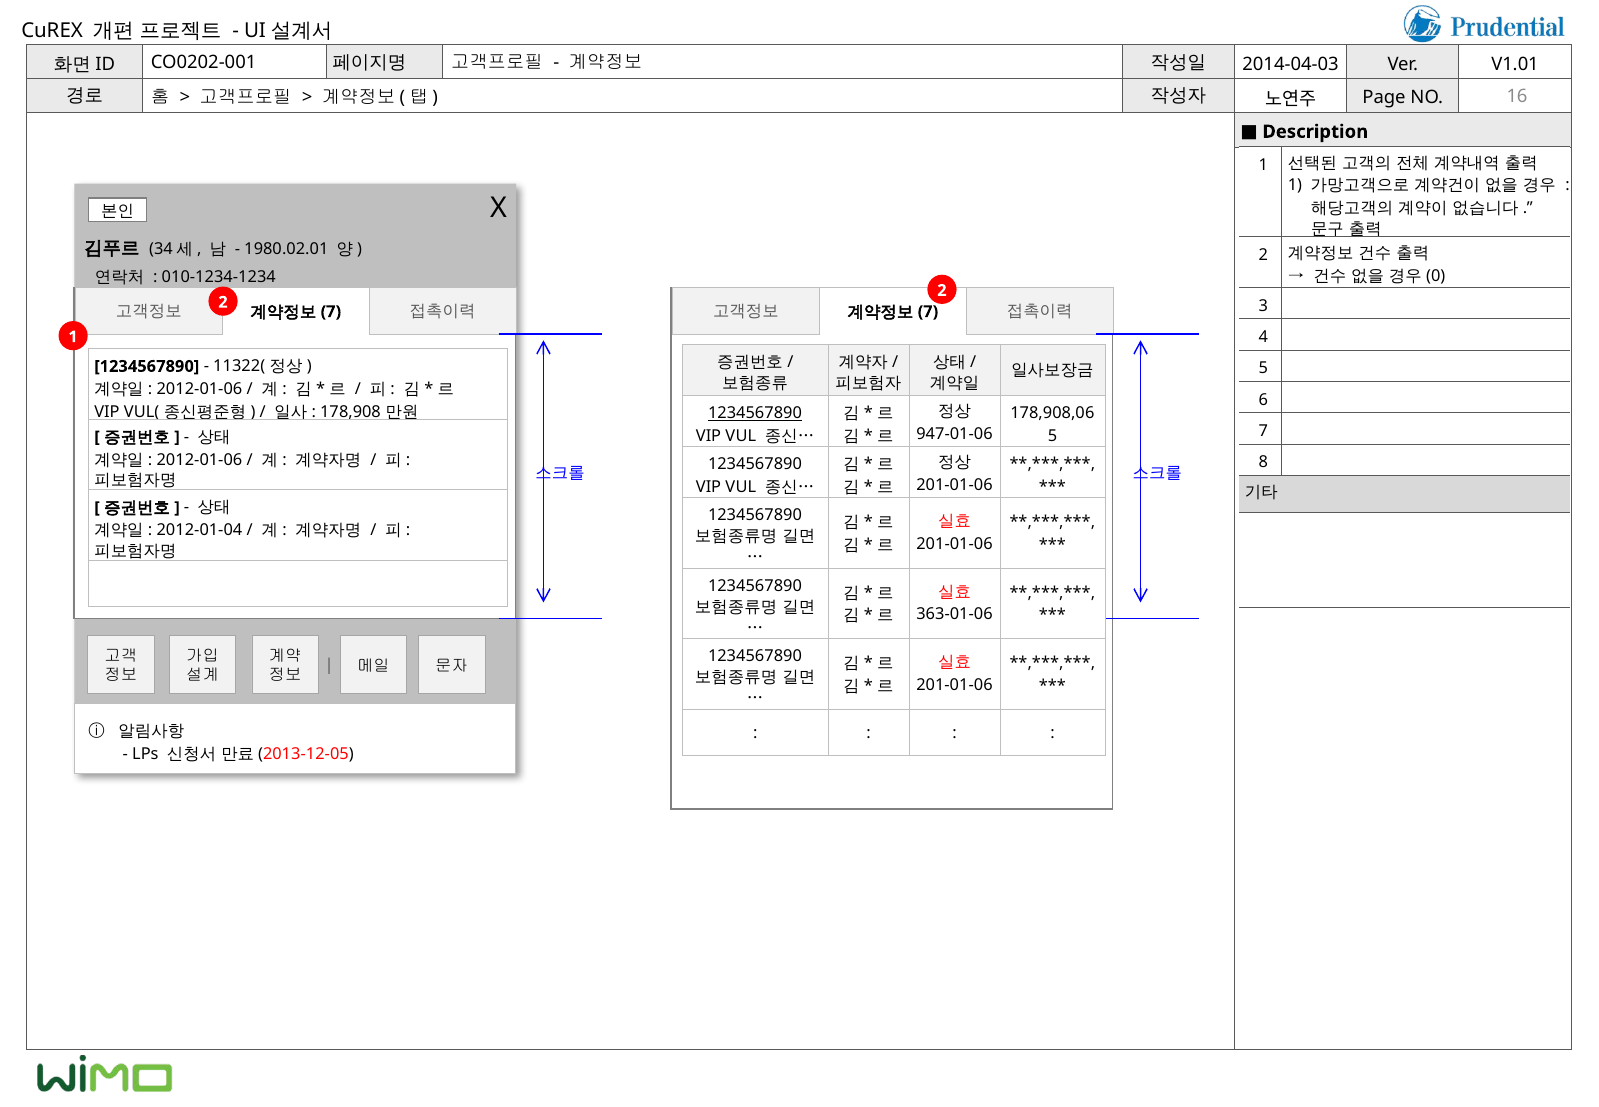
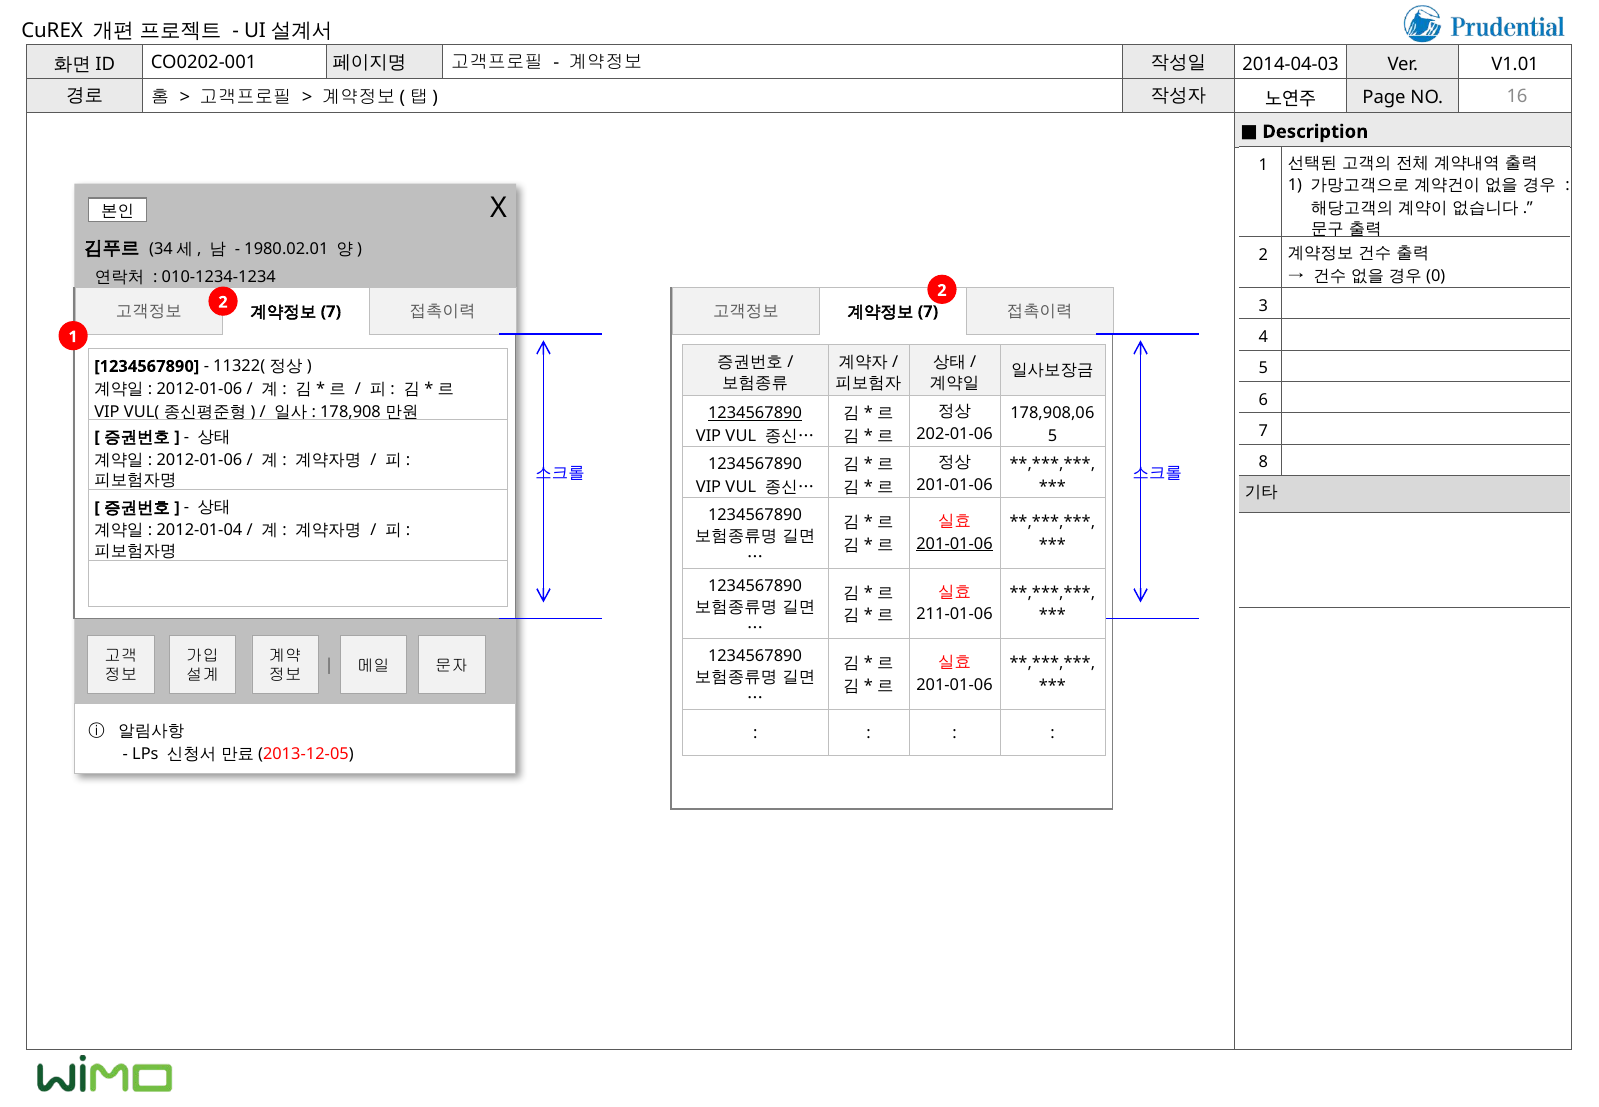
947-01-06: 947-01-06 -> 202-01-06 (955, 434)
201-01-06 underline: none -> present (955, 544)
363-01-06: 363-01-06 -> 211-01-06 (955, 615)
